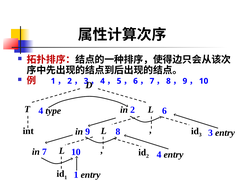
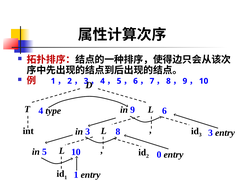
in 2: 2 -> 9 (133, 110)
in 9: 9 -> 3 (88, 131)
in 7: 7 -> 5 (44, 152)
10 4: 4 -> 0 (159, 154)
